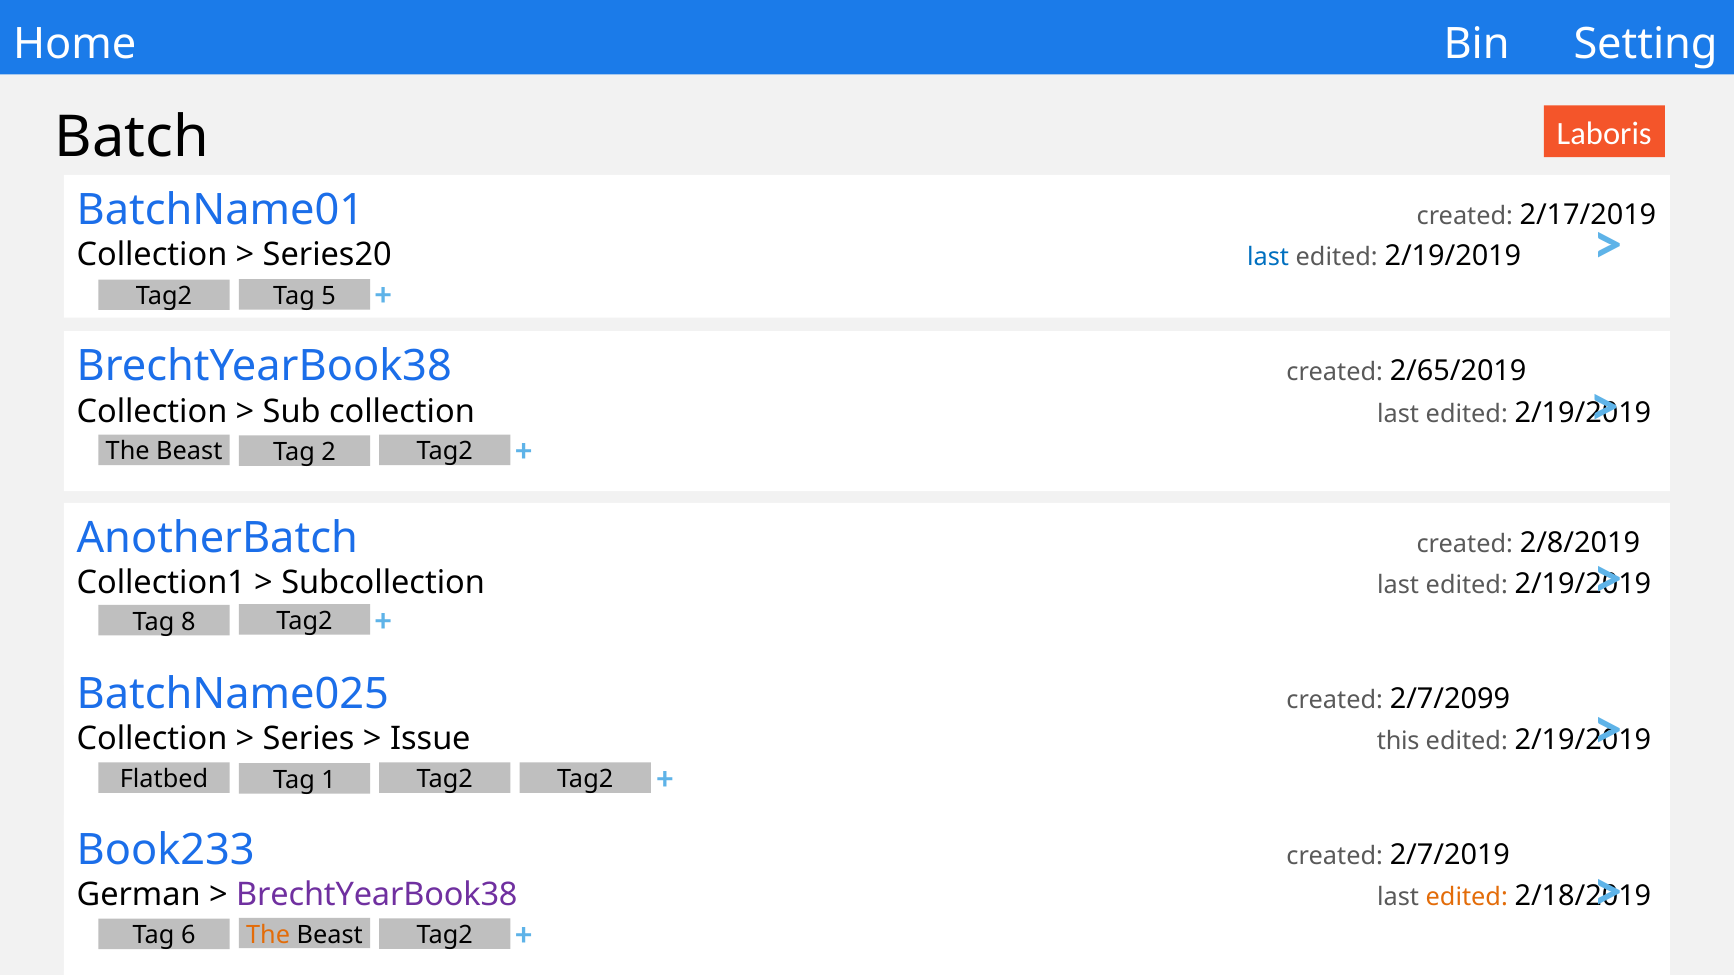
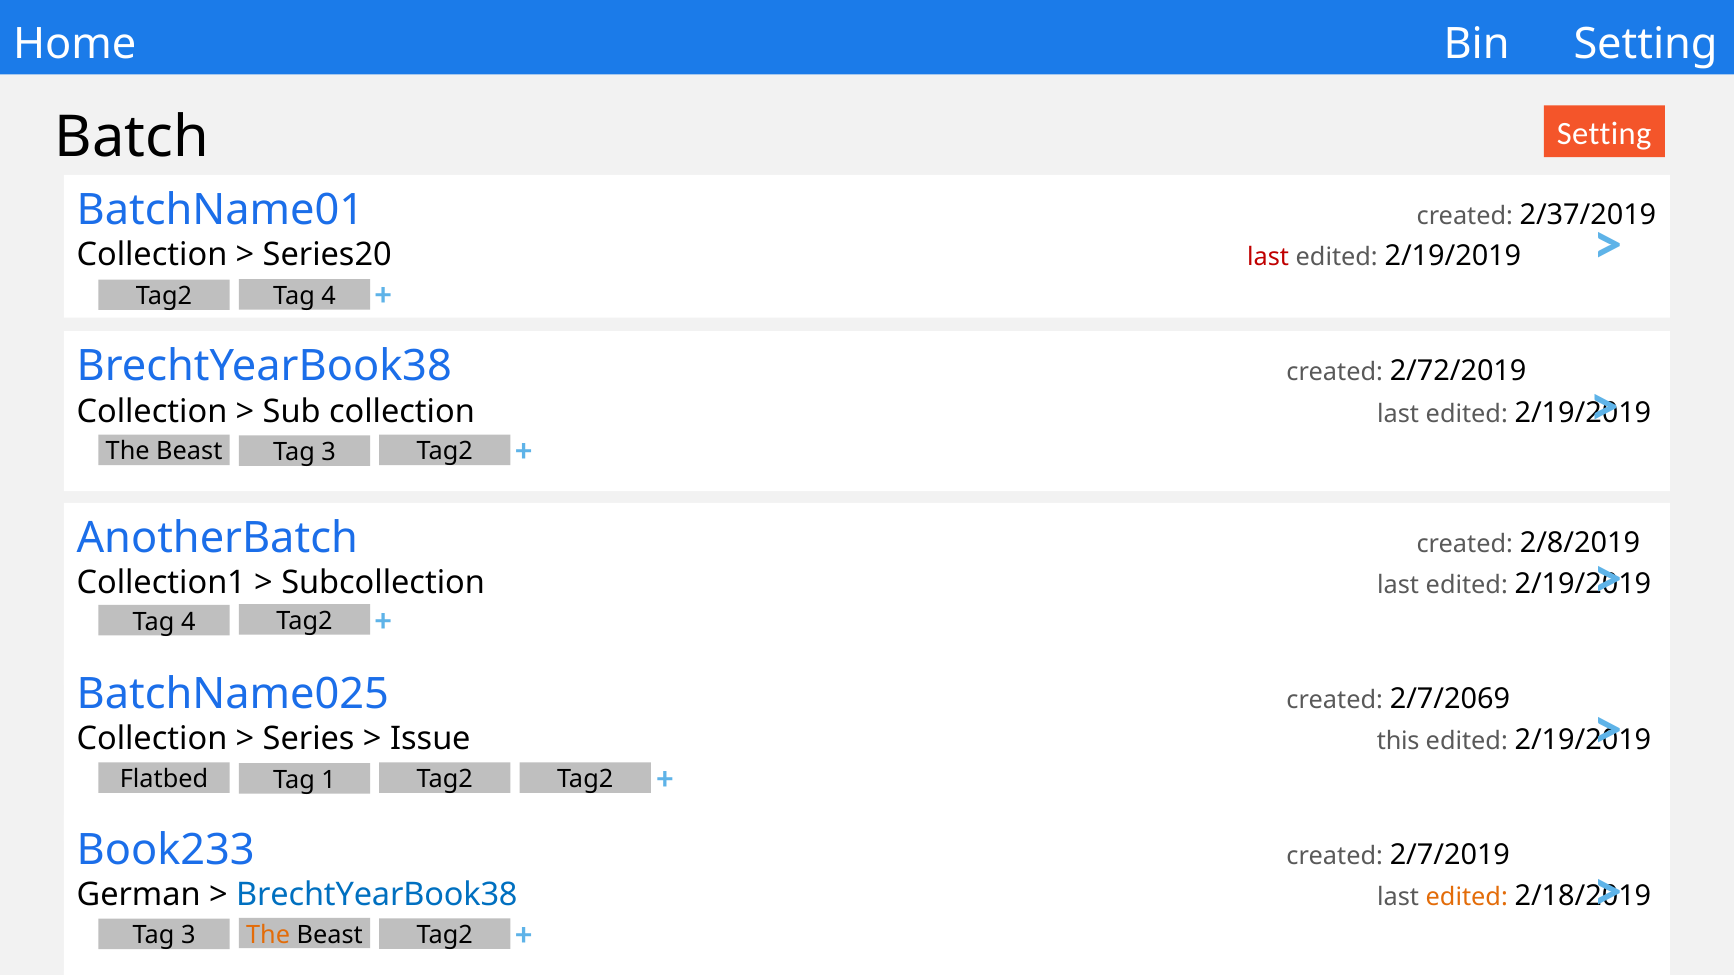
Laboris: Laboris -> Setting (1604, 134)
2/17/2019: 2/17/2019 -> 2/37/2019 (1588, 215)
last colour: blue -> red (1268, 258)
5: 5 -> 4 (329, 296)
2/65/2019: 2/65/2019 -> 2/72/2019 (1458, 372)
2: 2 -> 3 (329, 453)
8: 8 -> 4 (188, 622)
2/7/2099: 2/7/2099 -> 2/7/2069 (1450, 699)
BrechtYearBook38 colour: purple -> blue (377, 895)
6: 6 -> 3 (188, 936)
